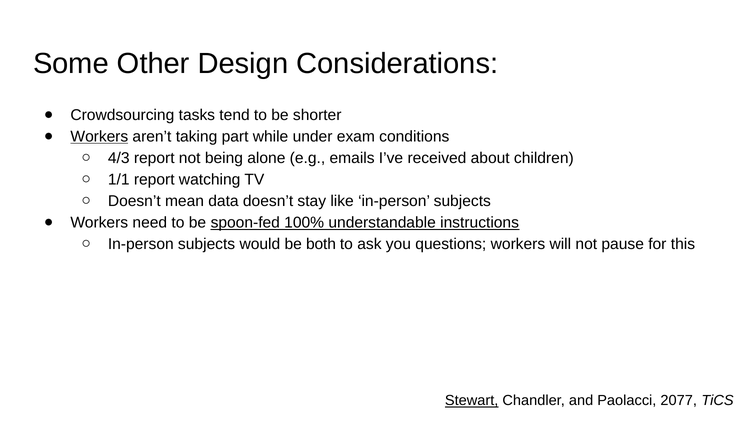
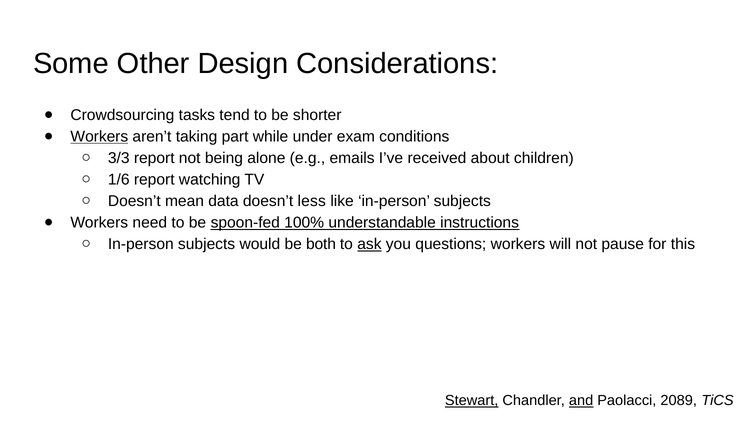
4/3: 4/3 -> 3/3 (119, 158)
1/1: 1/1 -> 1/6 (119, 180)
stay: stay -> less (312, 201)
ask underline: none -> present (369, 244)
and underline: none -> present (581, 401)
2077: 2077 -> 2089 (679, 401)
